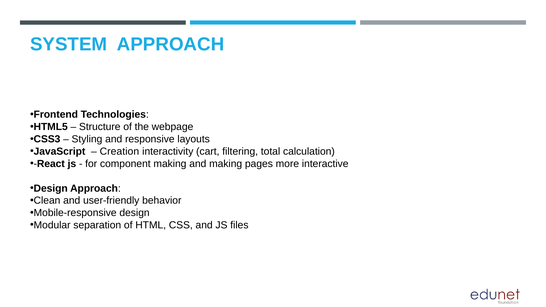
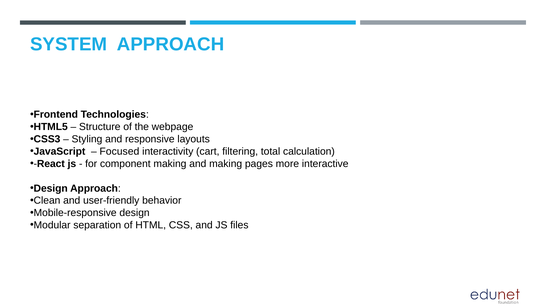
Creation: Creation -> Focused (119, 152)
